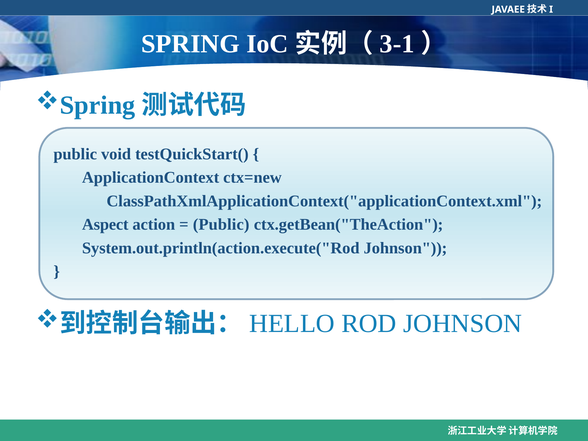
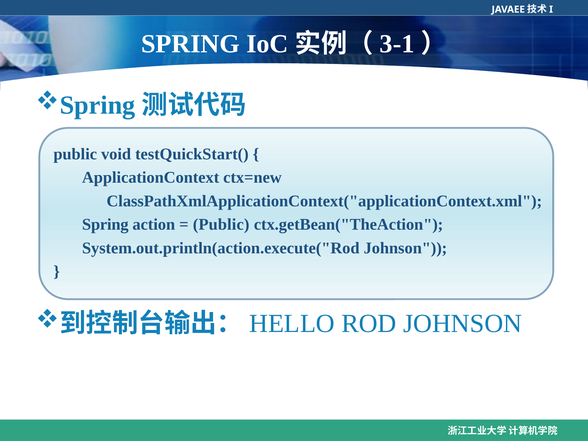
Aspect: Aspect -> Spring (105, 225)
